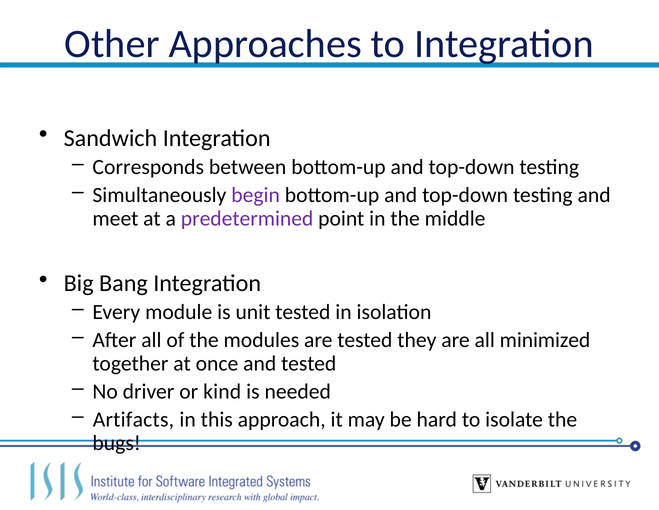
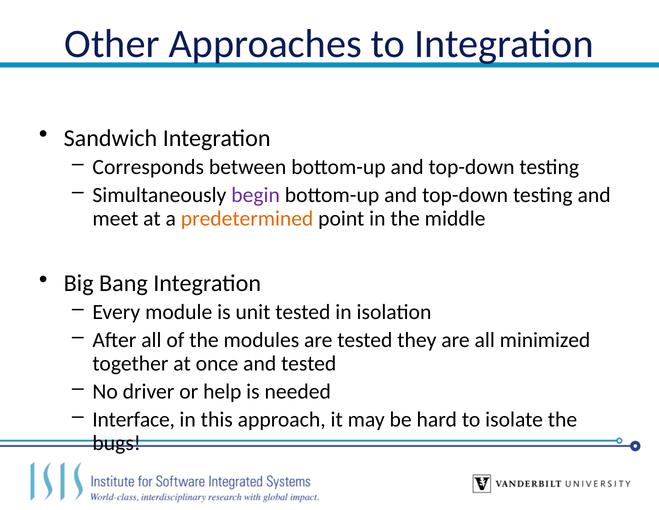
predetermined colour: purple -> orange (247, 218)
kind: kind -> help (222, 391)
Artifacts: Artifacts -> Interface (134, 419)
